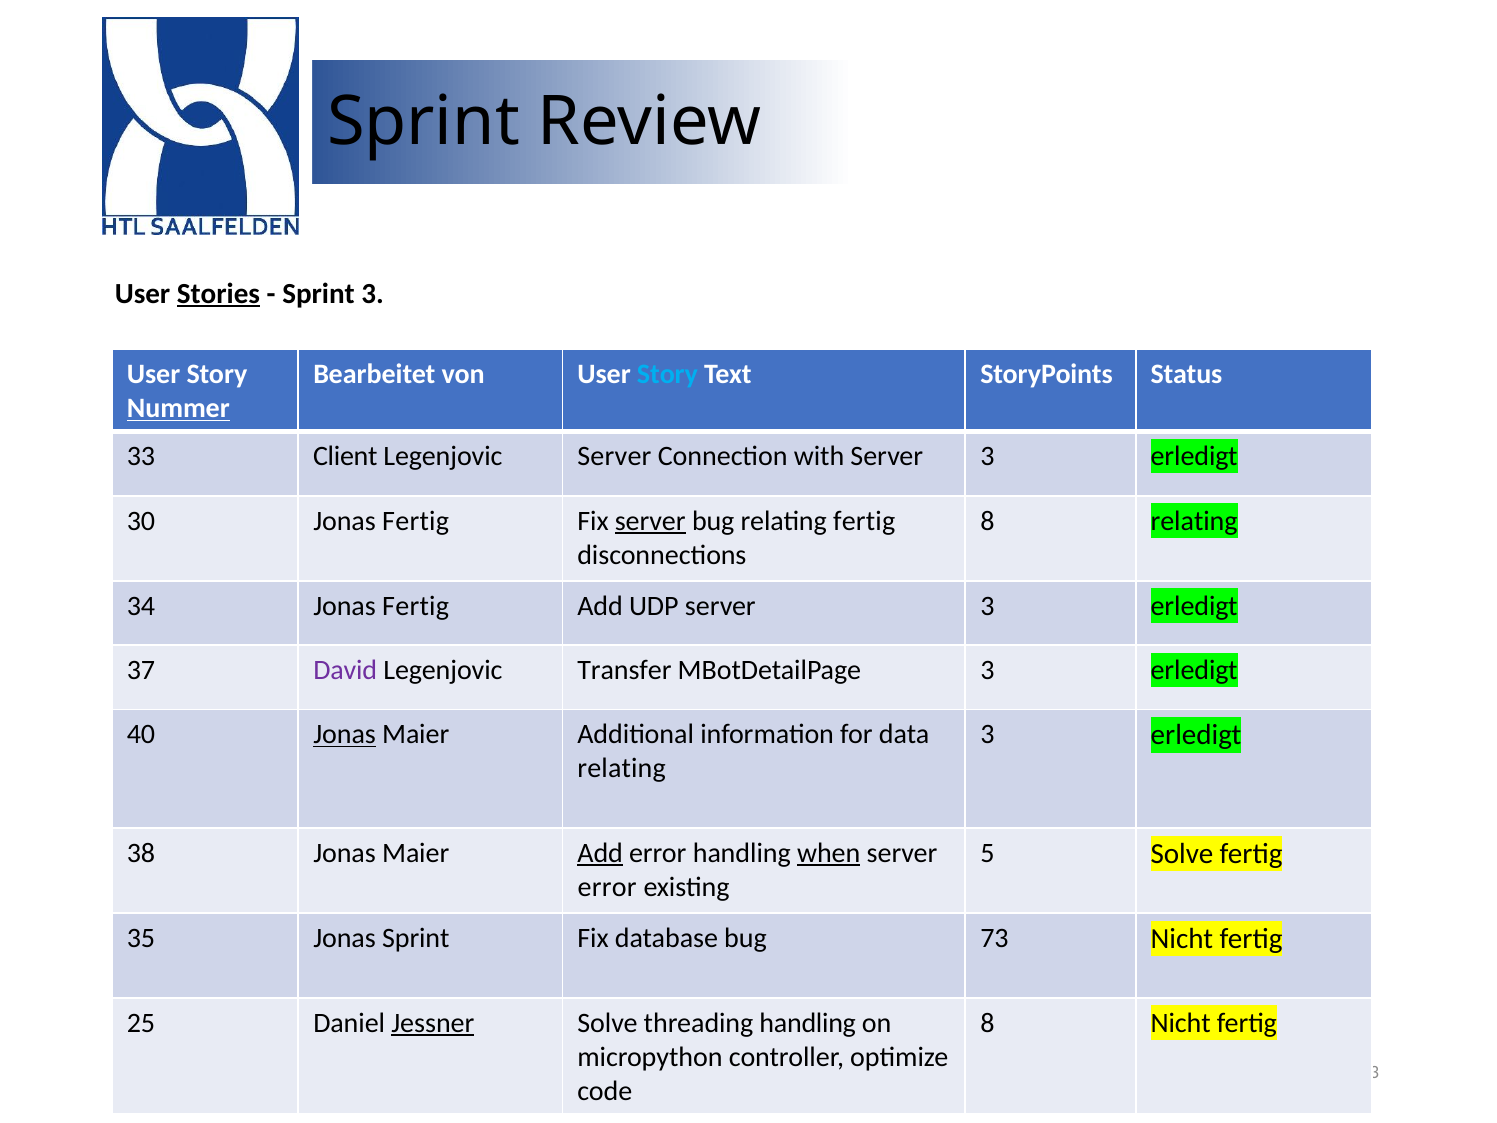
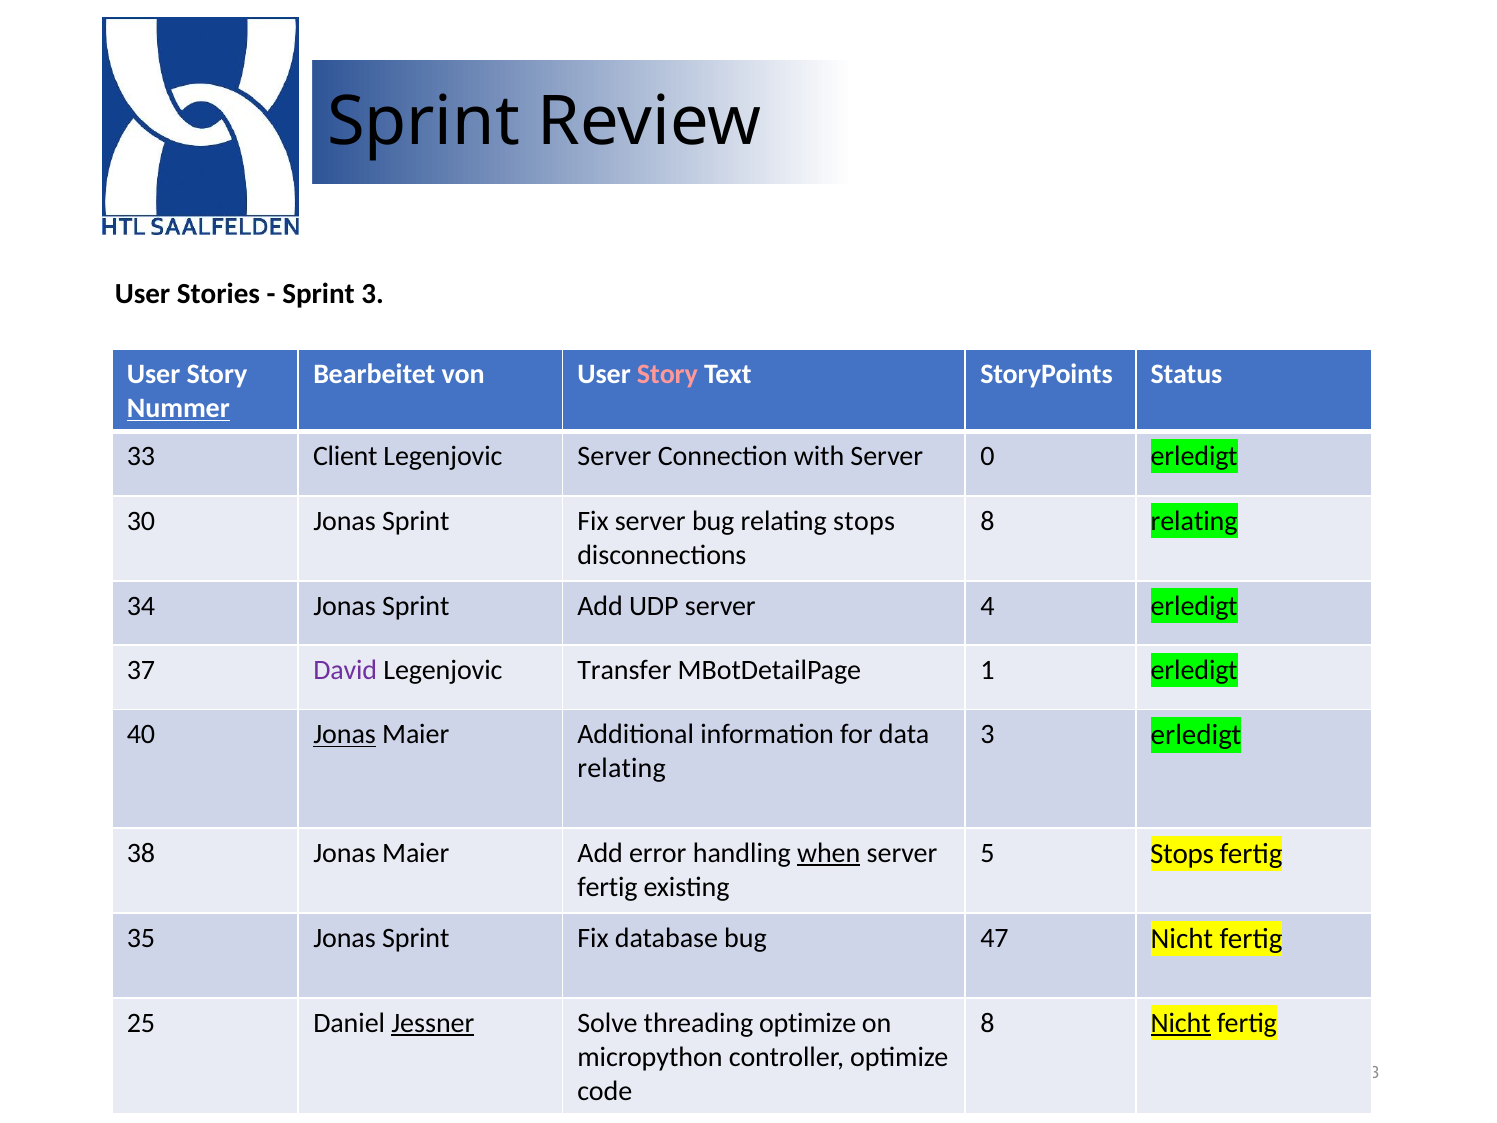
Stories underline: present -> none (218, 294)
Story colour: light blue -> pink (667, 374)
with Server 3: 3 -> 0 (987, 456)
30 Jonas Fertig: Fertig -> Sprint (416, 521)
server underline: present -> none (650, 521)
relating fertig: fertig -> stops (864, 521)
34 Jonas Fertig: Fertig -> Sprint (416, 606)
UDP server 3: 3 -> 4 (987, 606)
MBotDetailPage 3: 3 -> 1 (987, 670)
Add underline: present -> none (600, 853)
5 Solve: Solve -> Stops (1182, 854)
error: error -> fertig (607, 887)
73: 73 -> 47 (994, 938)
threading handling: handling -> optimize (808, 1023)
Nicht underline: none -> present (1181, 1023)
